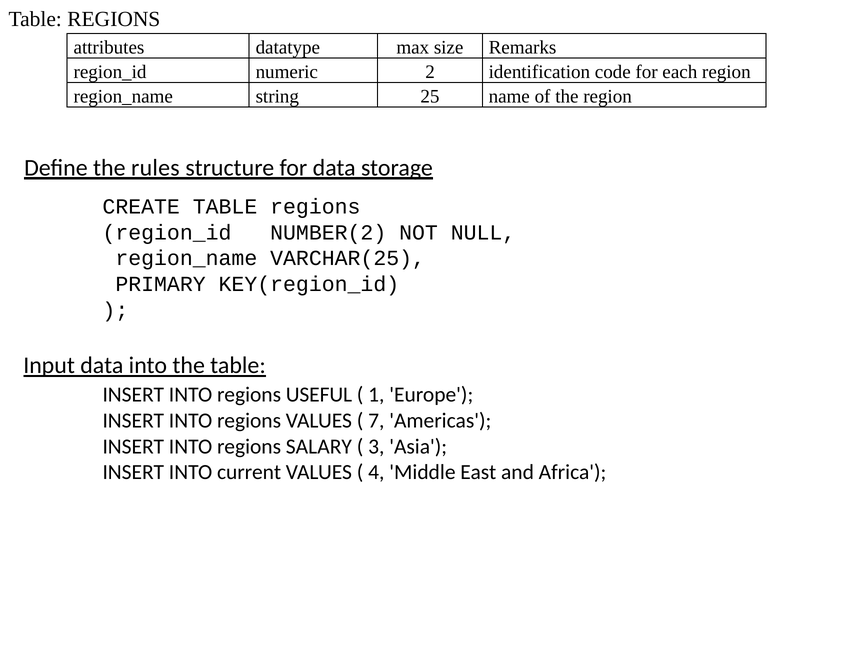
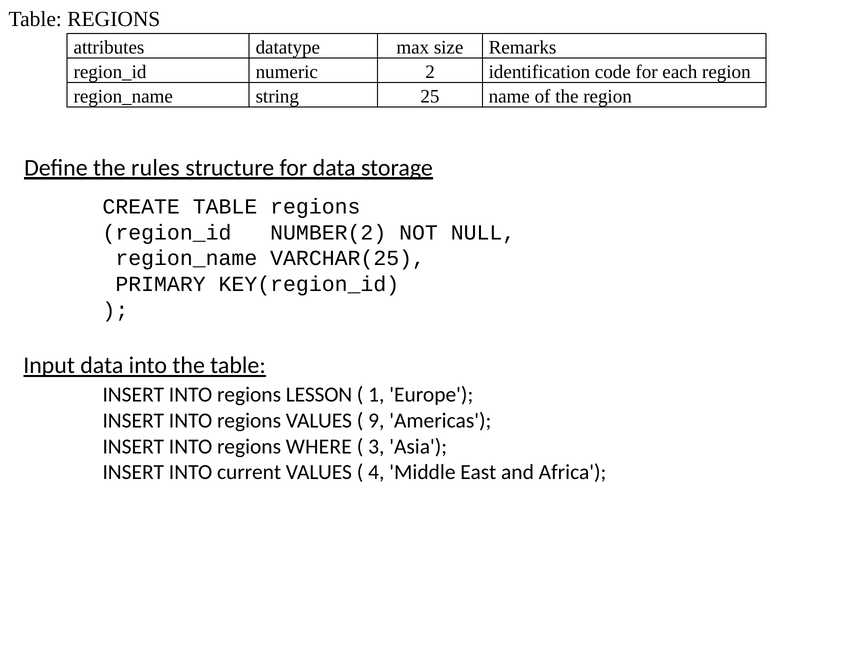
USEFUL: USEFUL -> LESSON (319, 395)
7: 7 -> 9 (376, 421)
SALARY: SALARY -> WHERE (319, 446)
